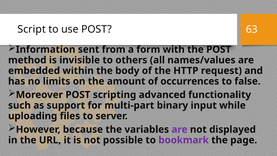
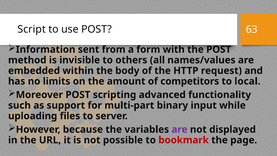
occurrences: occurrences -> competitors (190, 81)
false: false -> local (247, 81)
bookmark colour: purple -> red (184, 140)
